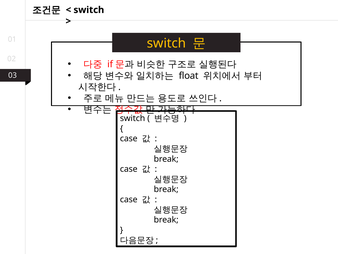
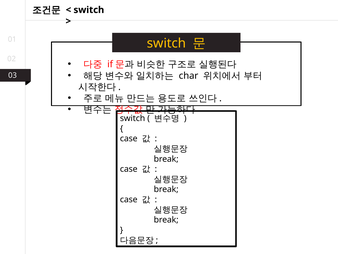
float: float -> char (189, 76)
